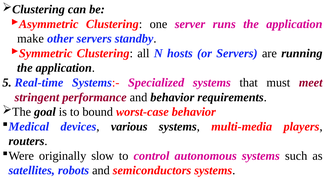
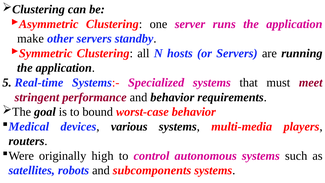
slow: slow -> high (103, 156)
semiconductors: semiconductors -> subcomponents (152, 170)
